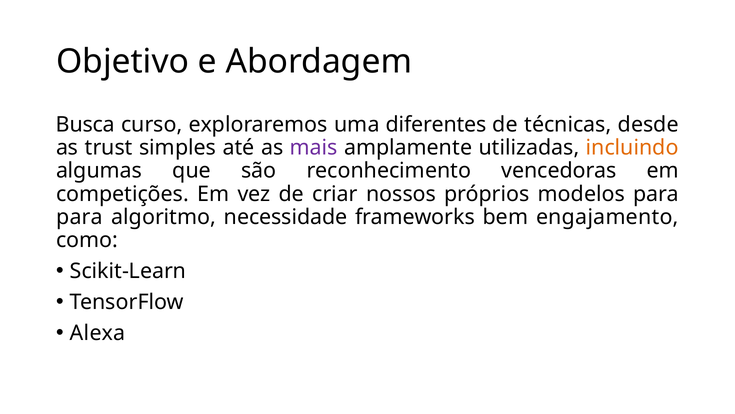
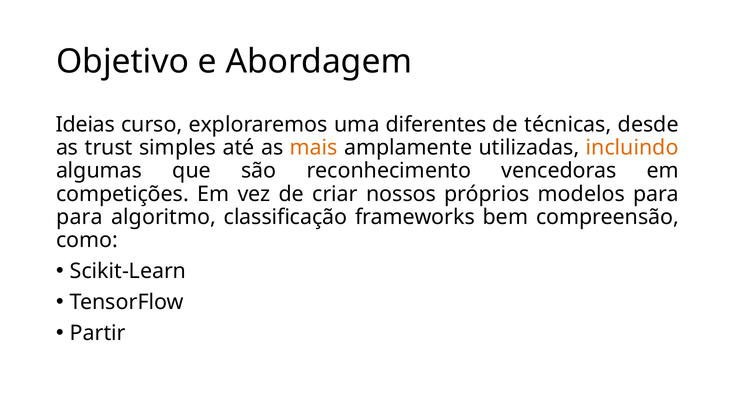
Busca: Busca -> Ideias (85, 124)
mais colour: purple -> orange (314, 147)
necessidade: necessidade -> classificação (286, 217)
engajamento: engajamento -> compreensão (607, 217)
Alexa: Alexa -> Partir (98, 333)
